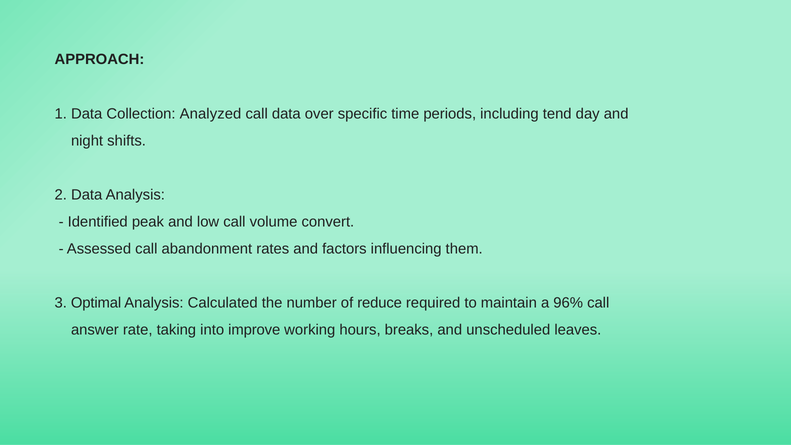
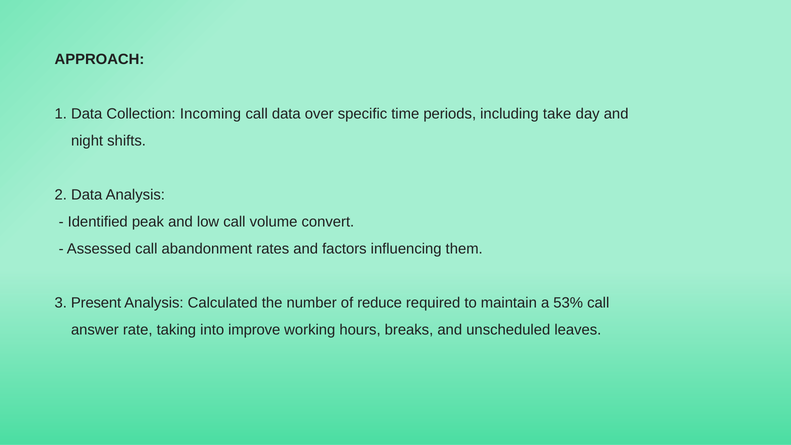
Analyzed: Analyzed -> Incoming (211, 114)
tend: tend -> take (557, 114)
Optimal: Optimal -> Present (96, 303)
96%: 96% -> 53% (568, 303)
